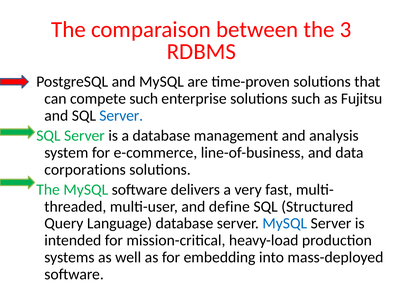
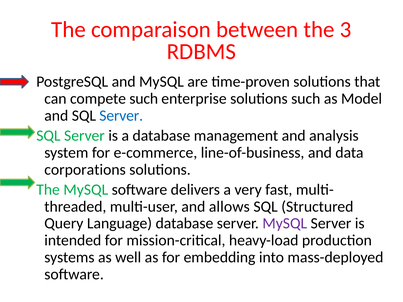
Fujitsu: Fujitsu -> Model (362, 99)
define: define -> allows (229, 207)
MySQL colour: blue -> purple (285, 224)
